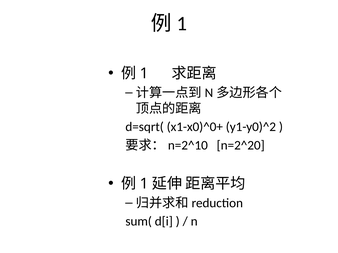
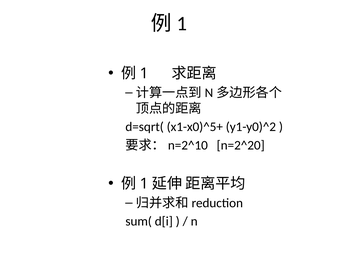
x1-x0)^0+: x1-x0)^0+ -> x1-x0)^5+ (195, 127)
